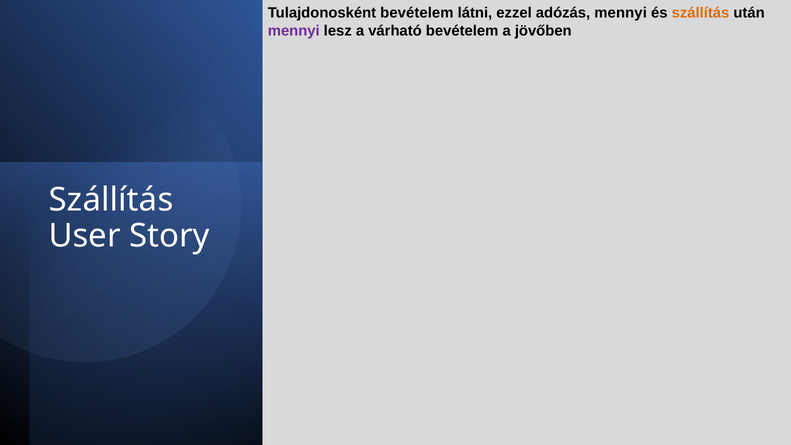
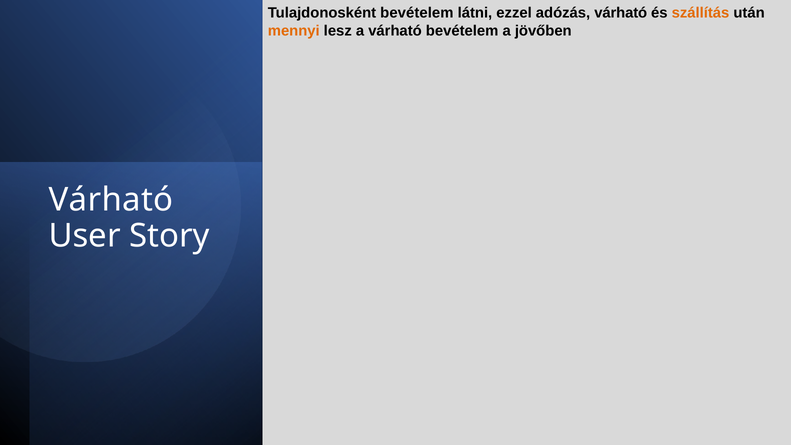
adózás mennyi: mennyi -> várható (621, 13)
mennyi colour: purple -> orange (294, 31)
Szállítás: Szállítás -> Várható (111, 200)
